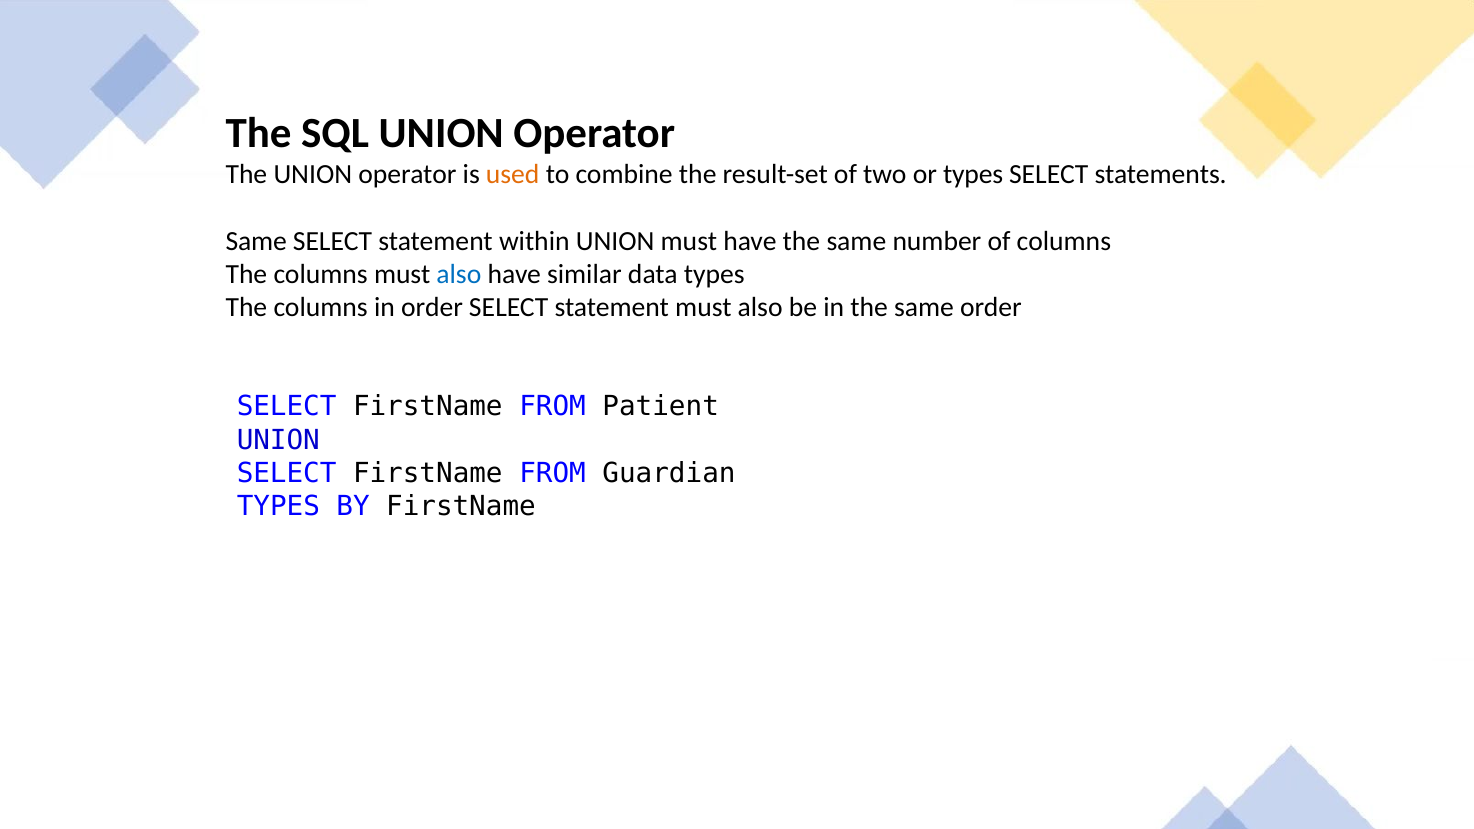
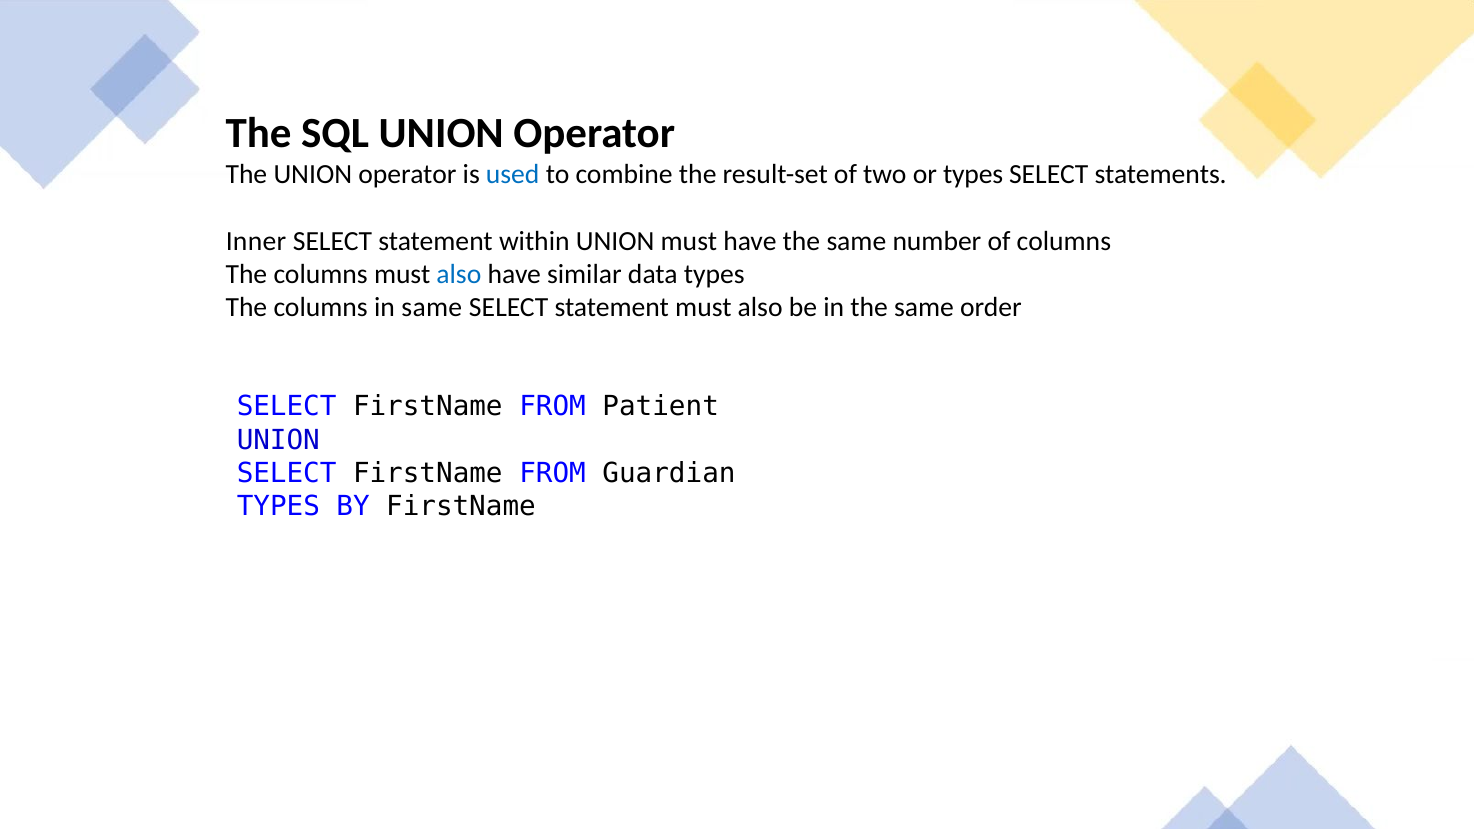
used colour: orange -> blue (513, 175)
Same: Same -> Inner (256, 241)
in order: order -> same (432, 307)
